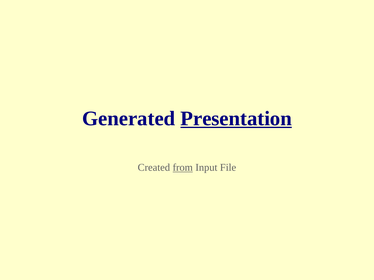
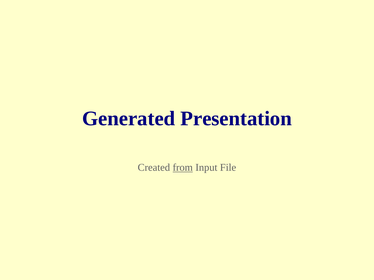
Presentation underline: present -> none (236, 119)
